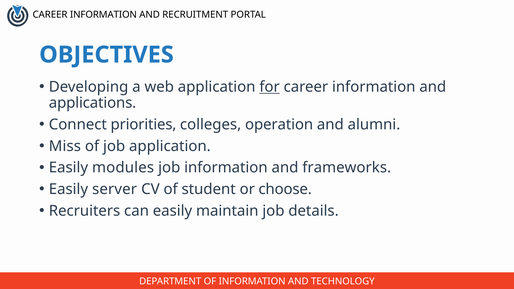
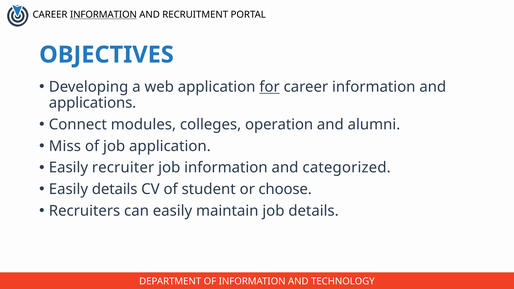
INFORMATION underline: none -> present (103, 15)
priorities: priorities -> modules (143, 125)
modules: modules -> recruiter (123, 168)
frameworks: frameworks -> categorized (347, 168)
Easily server: server -> details (115, 189)
